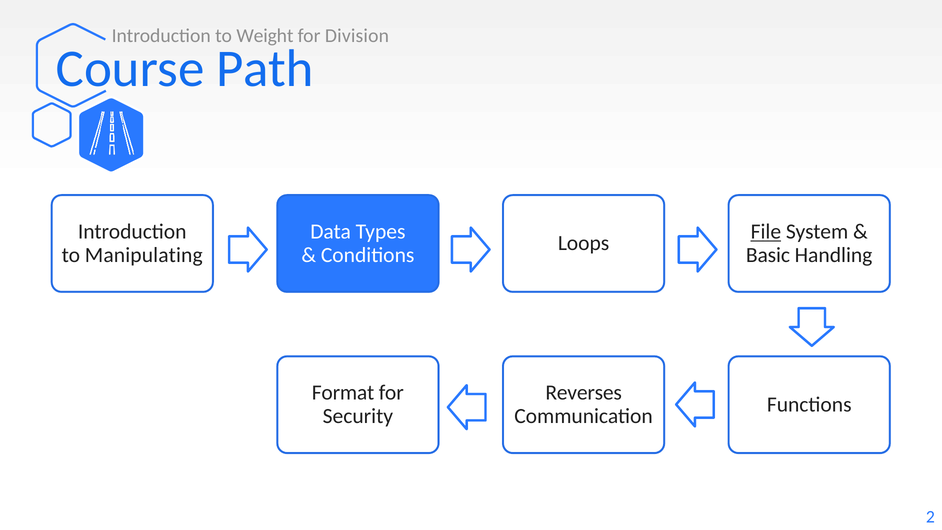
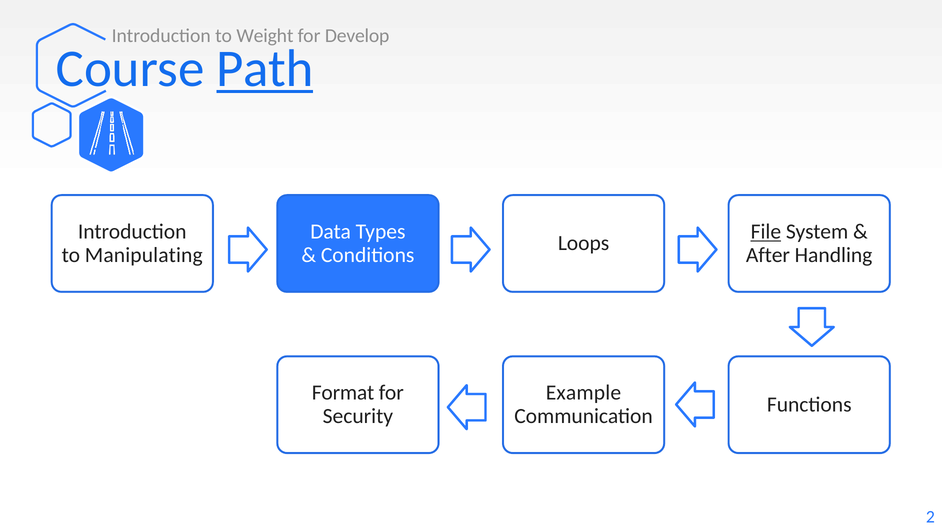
Division: Division -> Develop (357, 36)
Path underline: none -> present (265, 69)
Basic: Basic -> After (768, 255)
Reverses: Reverses -> Example (583, 393)
